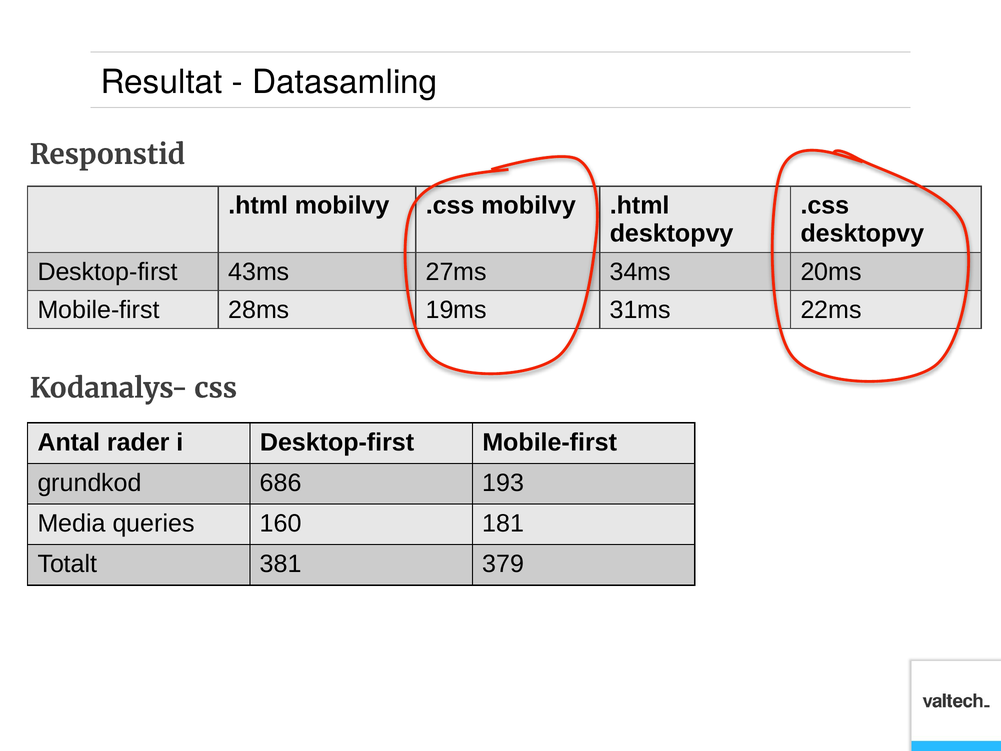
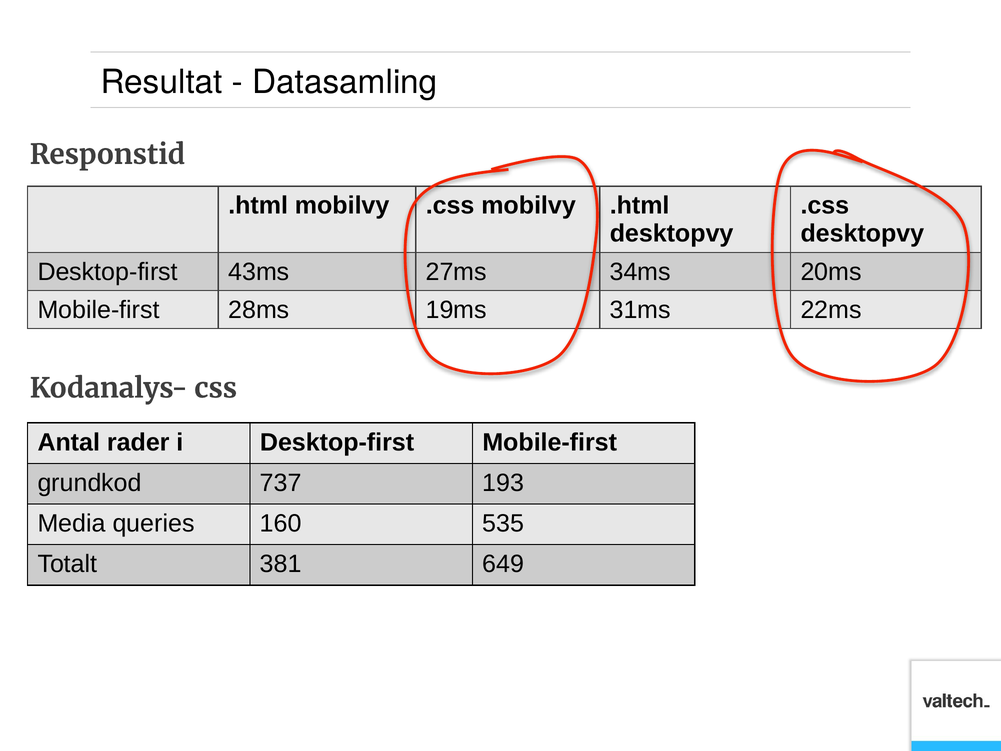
686: 686 -> 737 (281, 483)
181: 181 -> 535 (503, 523)
379: 379 -> 649 (503, 564)
